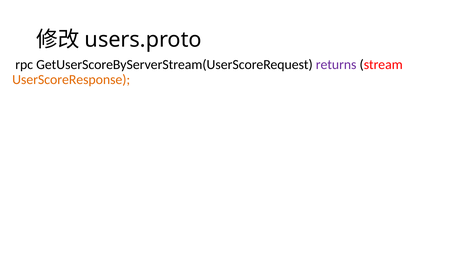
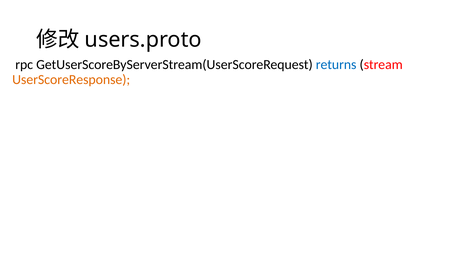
returns colour: purple -> blue (336, 65)
